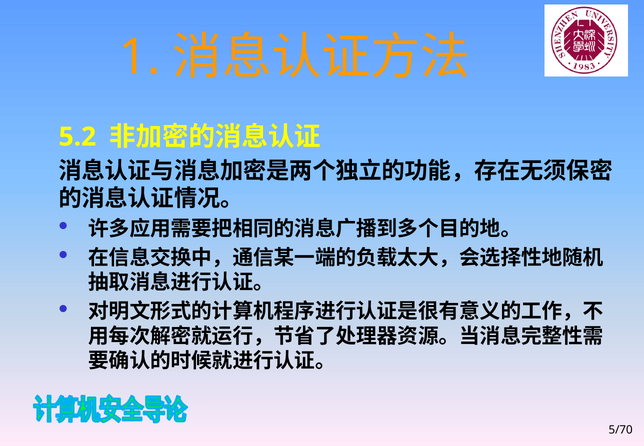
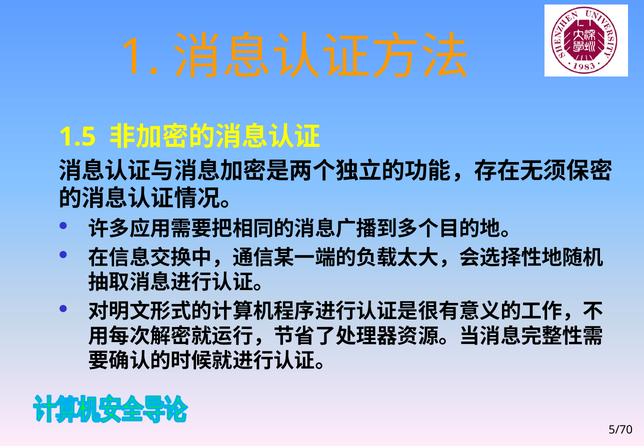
5.2: 5.2 -> 1.5 (77, 137)
